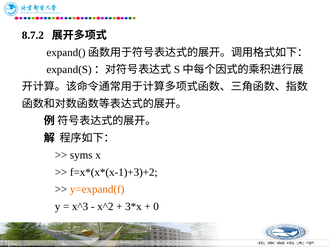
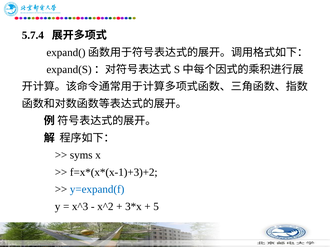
8.7.2: 8.7.2 -> 5.7.4 (33, 35)
y=expand(f colour: orange -> blue (97, 190)
0: 0 -> 5 (156, 207)
